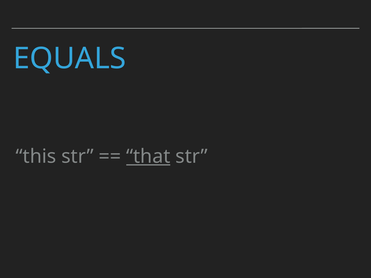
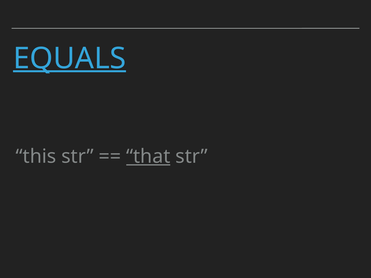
EQUALS underline: none -> present (70, 58)
